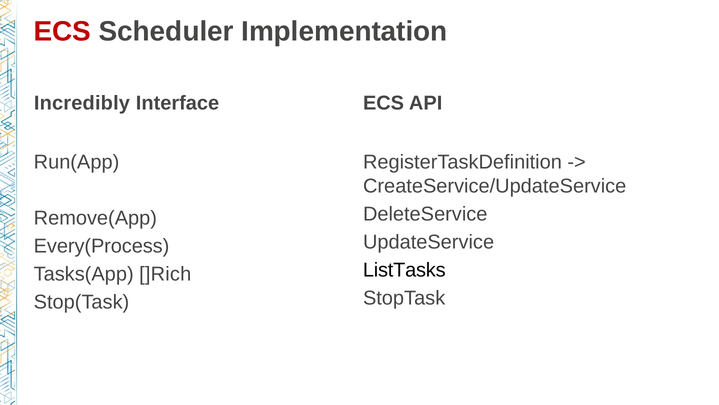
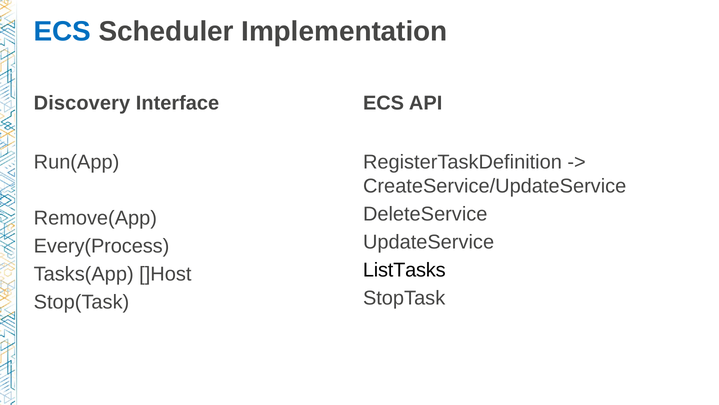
ECS colour: red -> blue (62, 31)
Incredibly: Incredibly -> Discovery (82, 103)
]Rich: ]Rich -> ]Host (165, 274)
